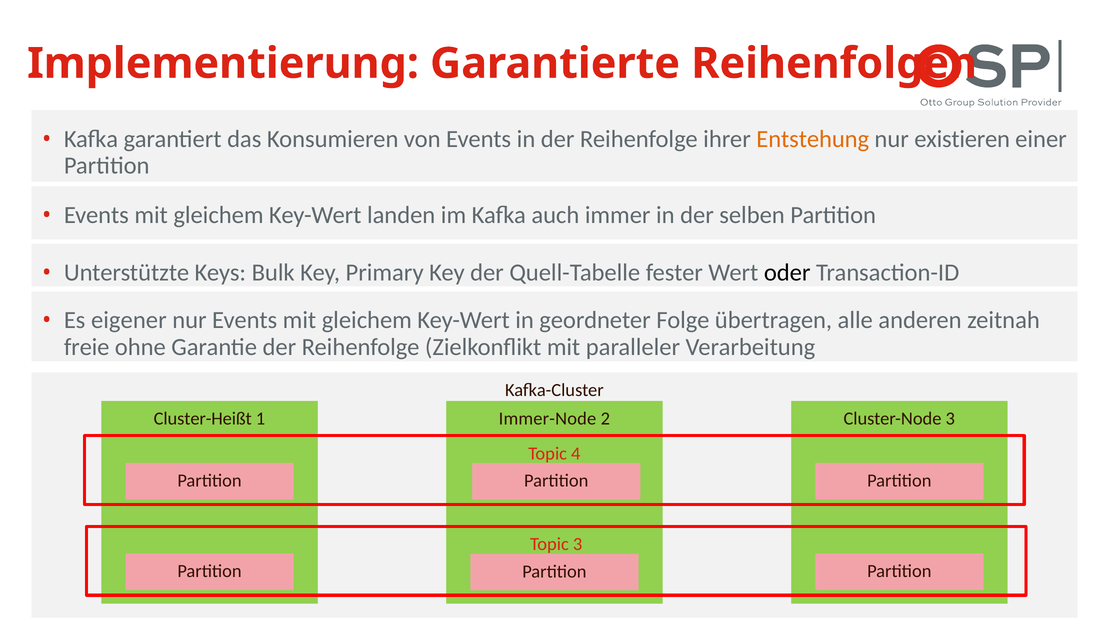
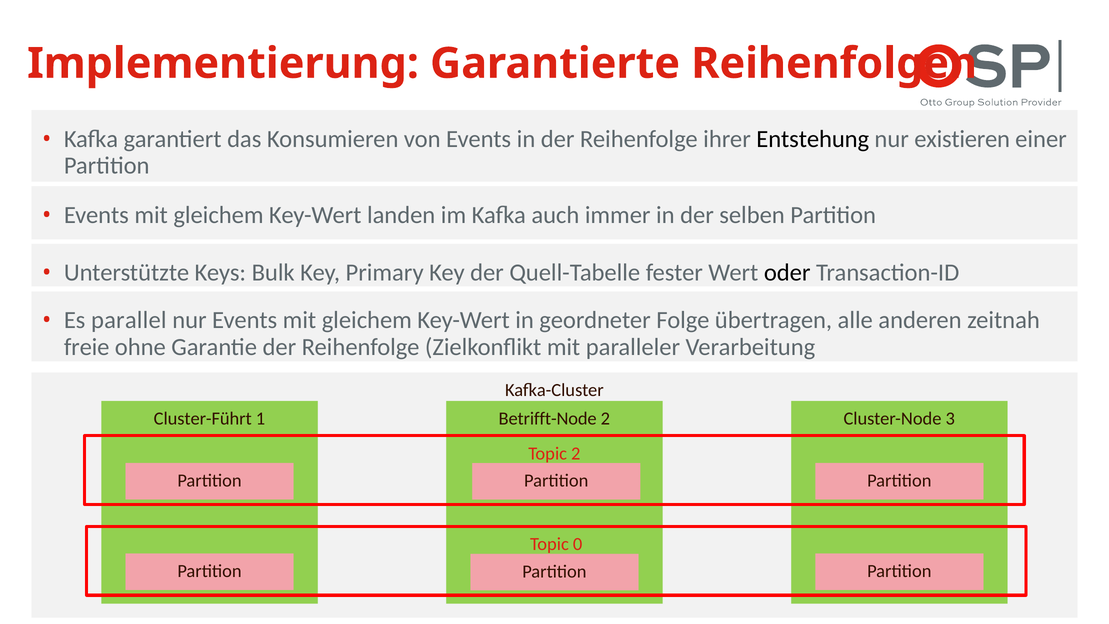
Entstehung colour: orange -> black (813, 139)
eigener: eigener -> parallel (129, 320)
Cluster-Heißt: Cluster-Heißt -> Cluster-Führt (203, 419)
Immer-Node: Immer-Node -> Betrifft-Node (548, 419)
Topic 4: 4 -> 2 (576, 453)
Topic 3: 3 -> 0 (578, 544)
